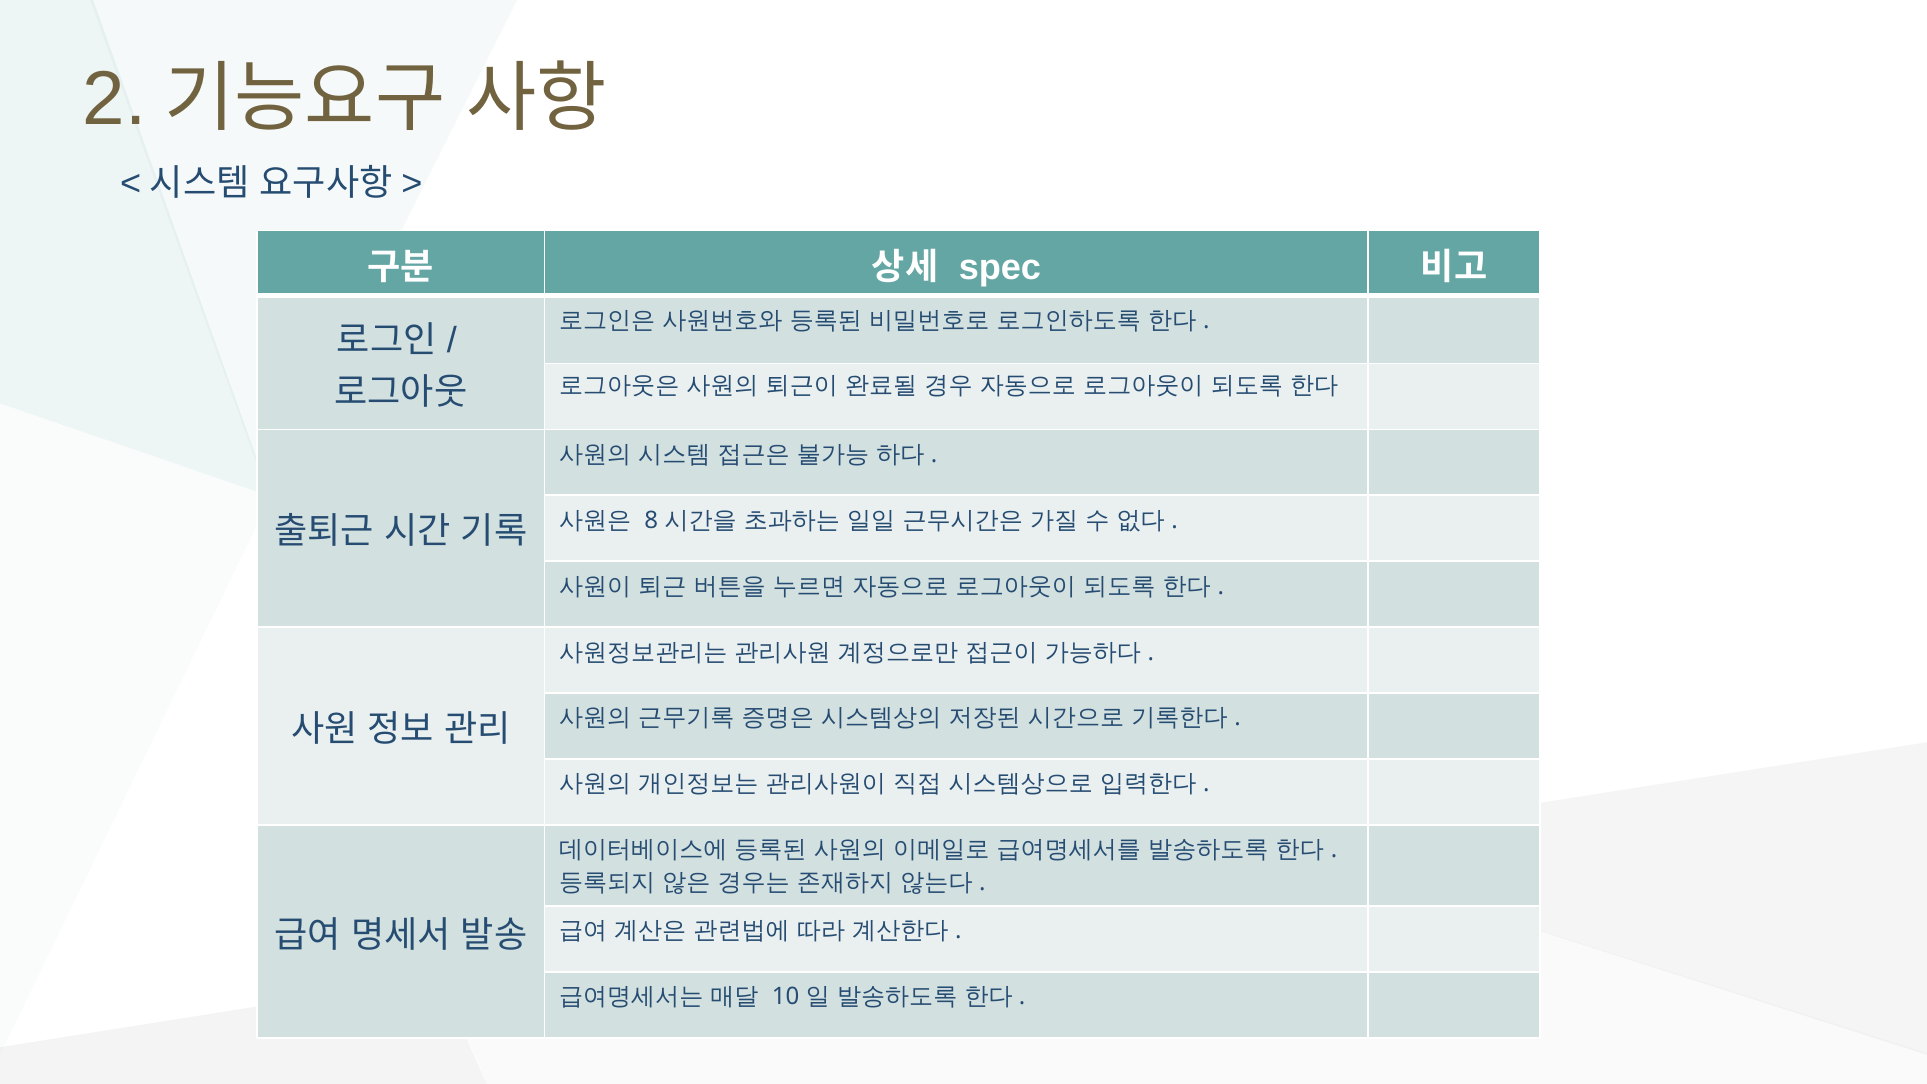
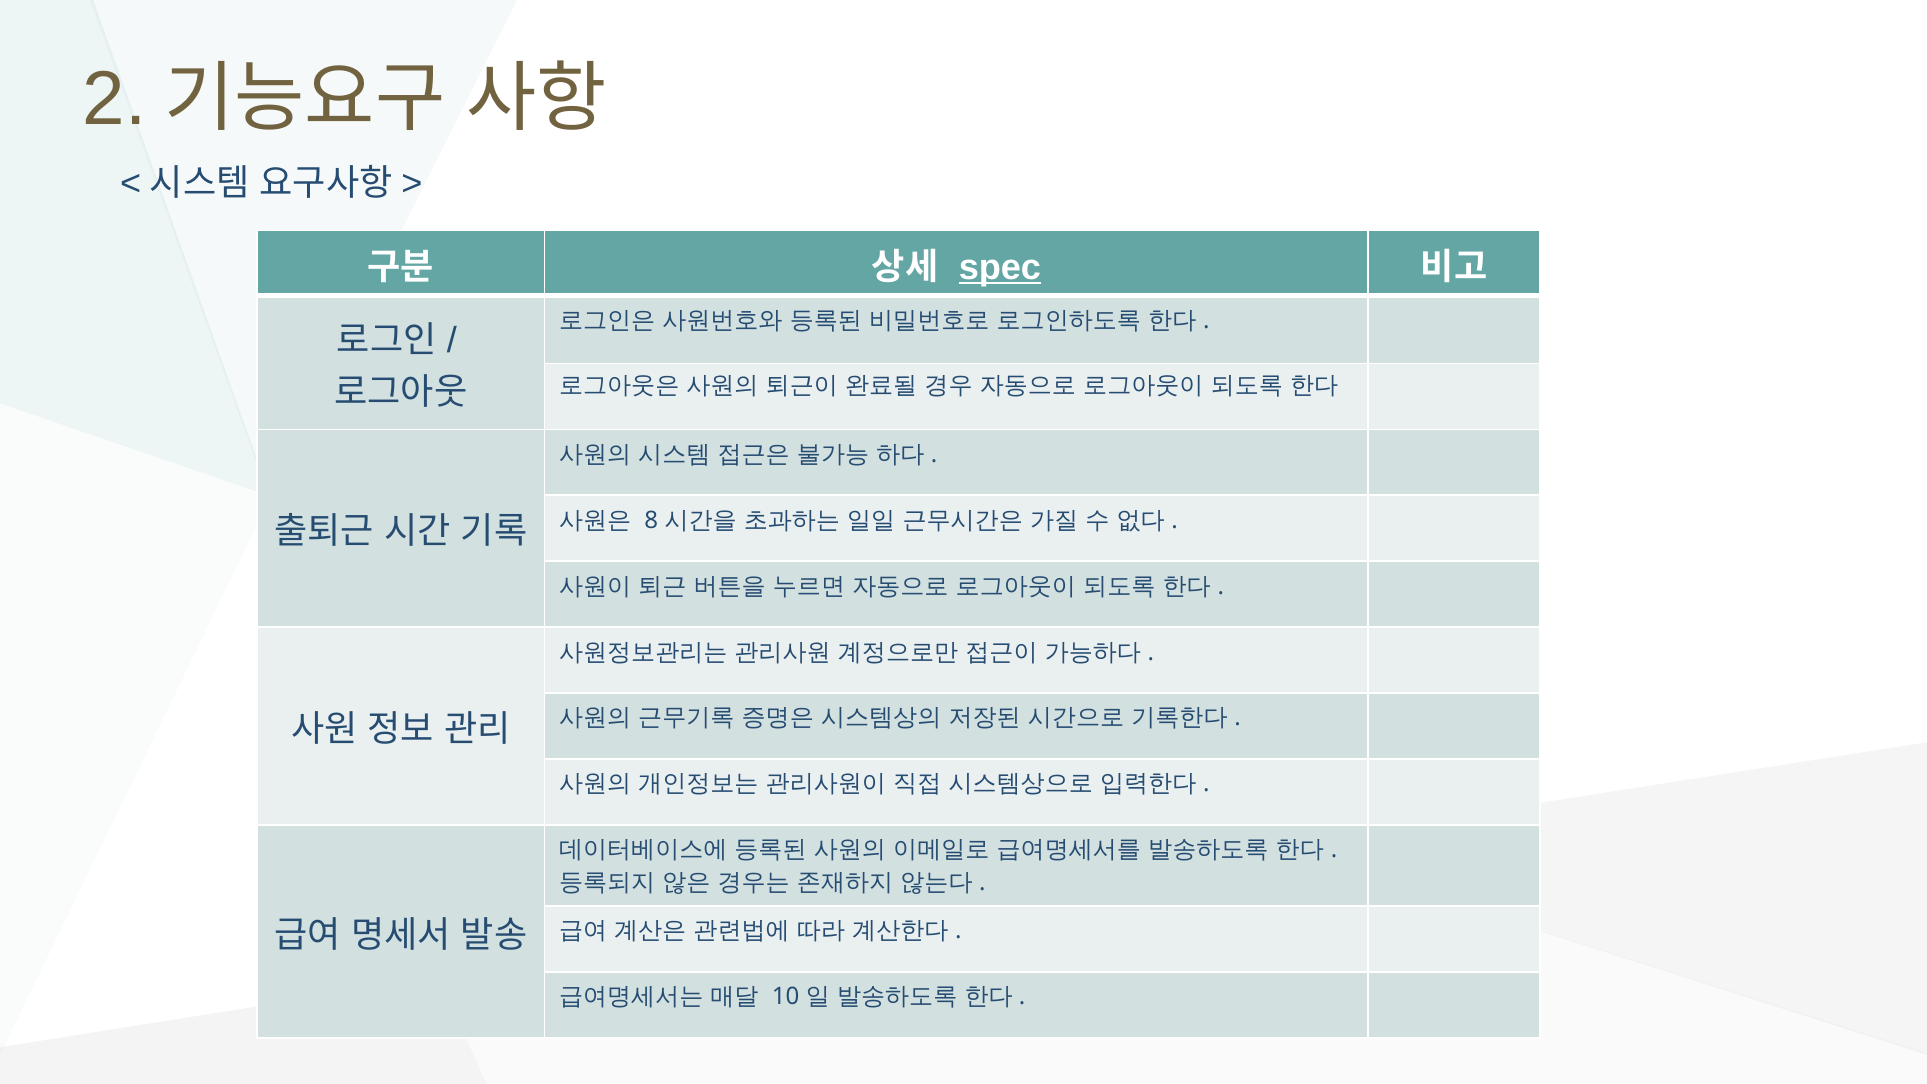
spec underline: none -> present (1000, 268)
